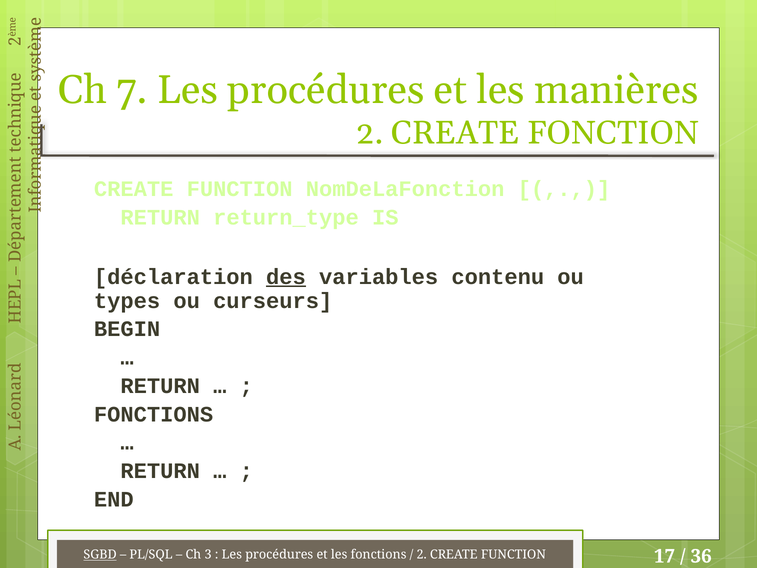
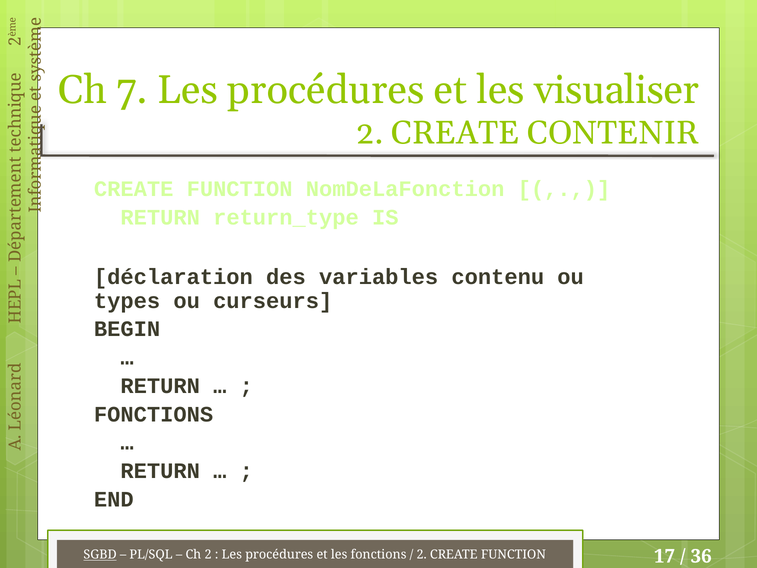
manières: manières -> visualiser (617, 90)
FONCTION: FONCTION -> CONTENIR (613, 133)
des underline: present -> none (286, 277)
Ch 3: 3 -> 2 (208, 554)
